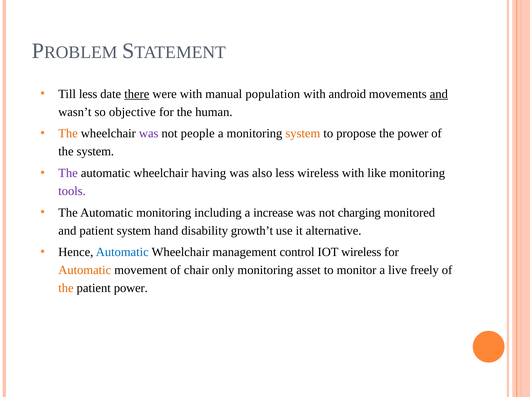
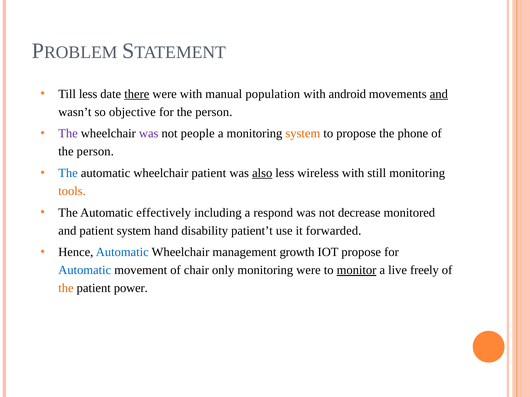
for the human: human -> person (214, 112)
The colour: orange -> purple (68, 134)
the power: power -> phone (413, 134)
system: system -> person (95, 152)
The colour: purple -> blue (68, 173)
wheelchair having: having -> patient (209, 173)
also underline: none -> present (262, 173)
like: like -> still (377, 173)
tools colour: purple -> orange (72, 191)
Automatic monitoring: monitoring -> effectively (164, 213)
increase: increase -> respond (273, 213)
charging: charging -> decrease (359, 213)
growth’t: growth’t -> patient’t (252, 231)
alternative: alternative -> forwarded (334, 231)
control: control -> growth (297, 252)
IOT wireless: wireless -> propose (361, 252)
Automatic colour: orange -> blue (85, 270)
monitoring asset: asset -> were (309, 270)
monitor underline: none -> present (357, 270)
